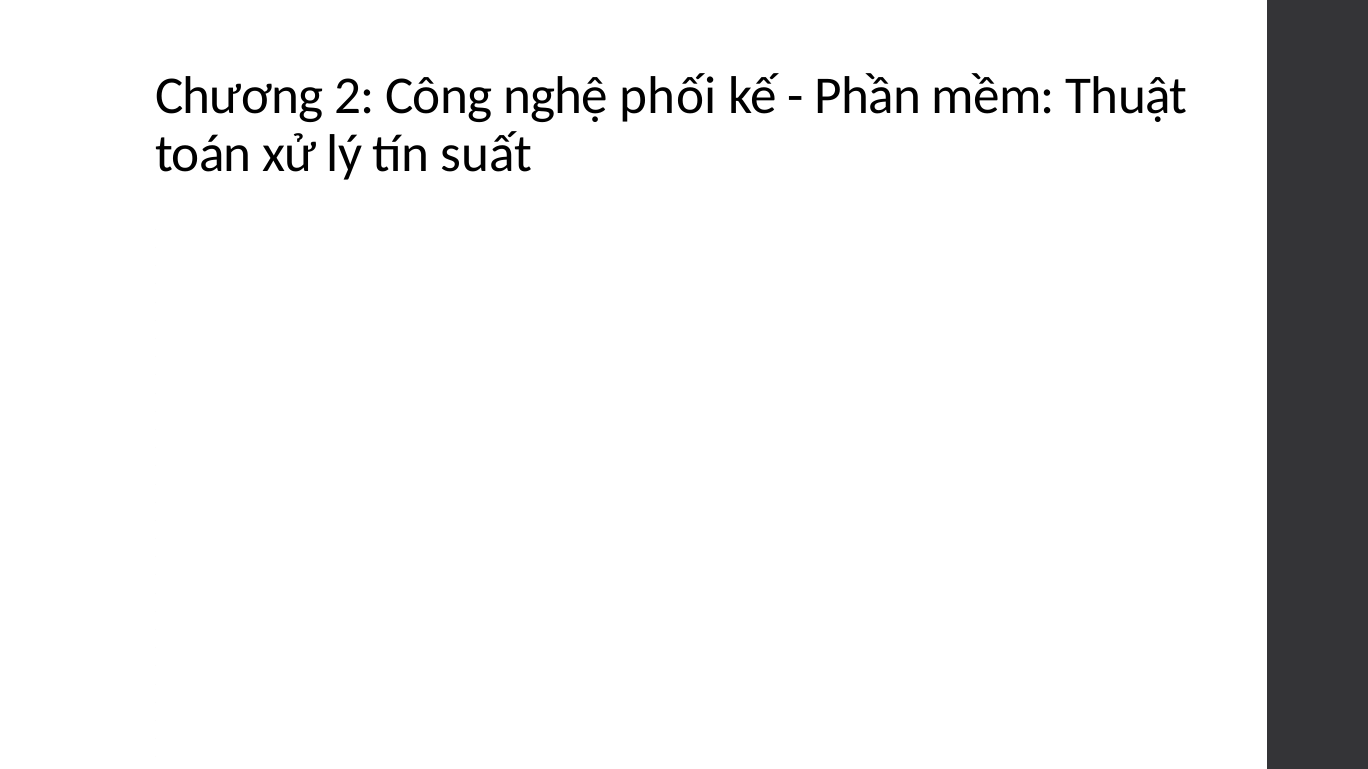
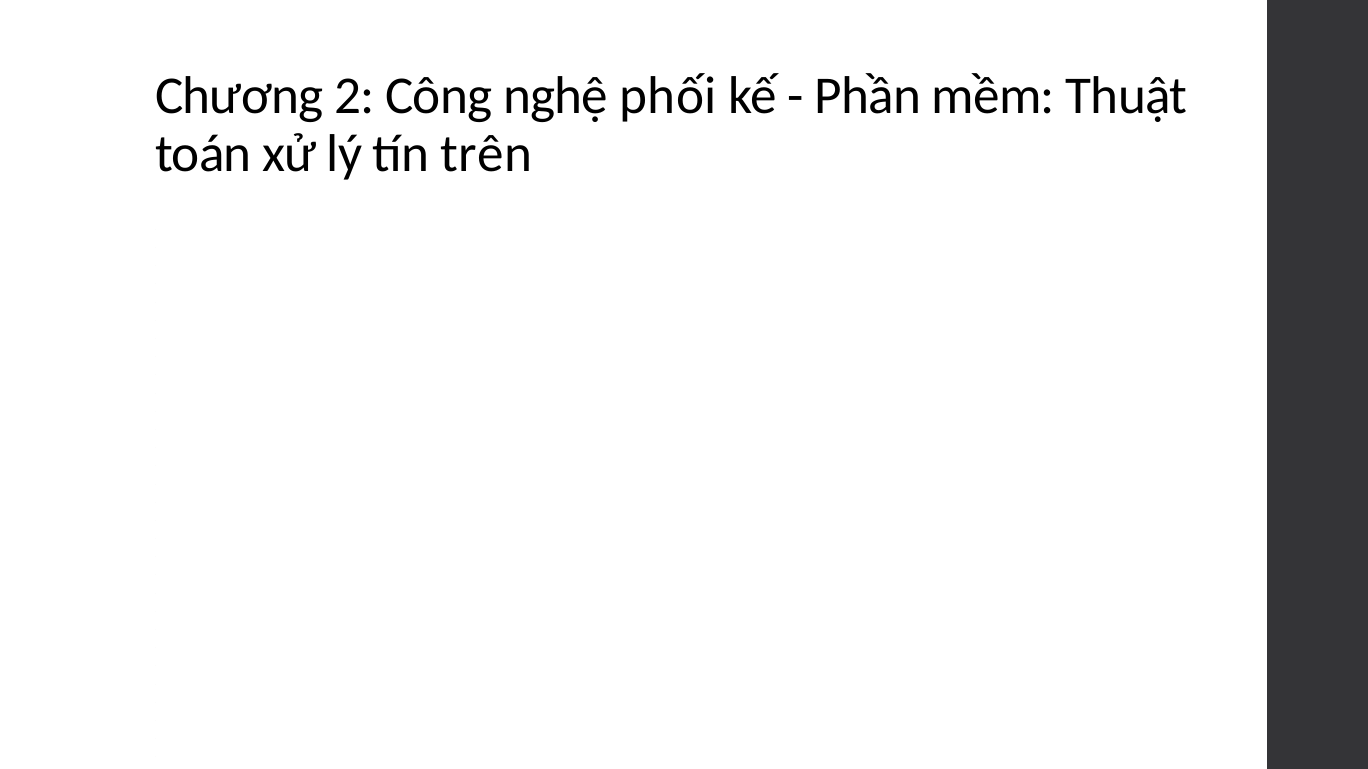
suất: suất -> trên (486, 154)
